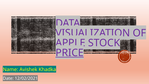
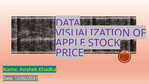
PRICE underline: present -> none (70, 53)
